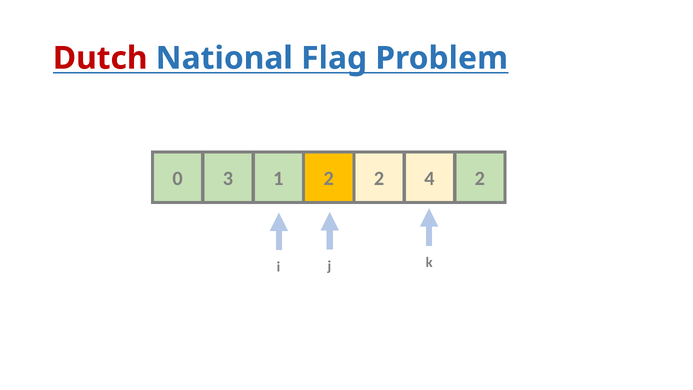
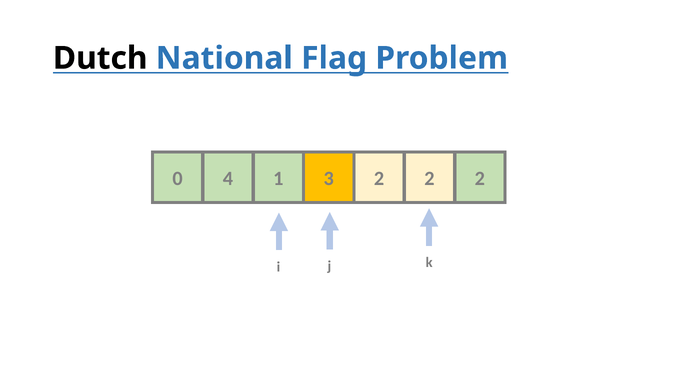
Dutch colour: red -> black (100, 58)
3: 3 -> 4 (228, 179)
1 2: 2 -> 3 (329, 179)
4: 4 -> 2 (429, 179)
